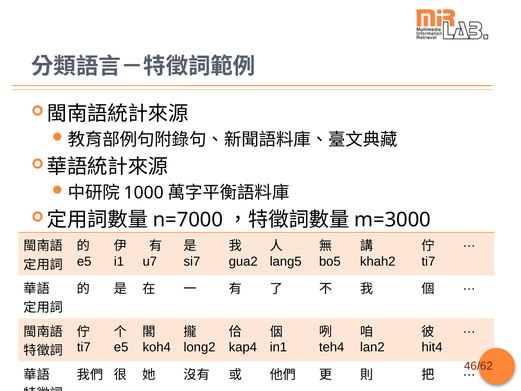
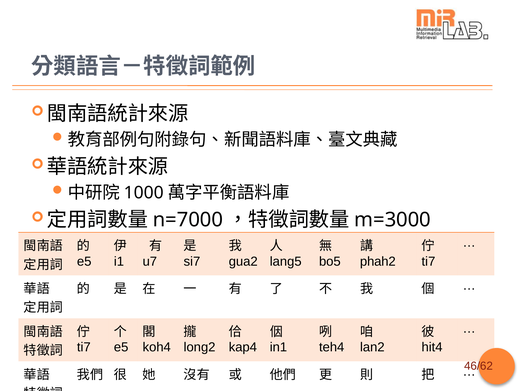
khah2: khah2 -> phah2 (378, 261)
